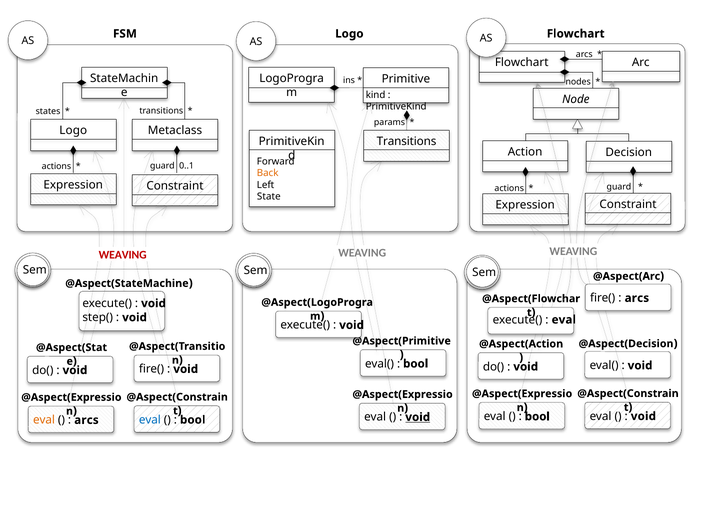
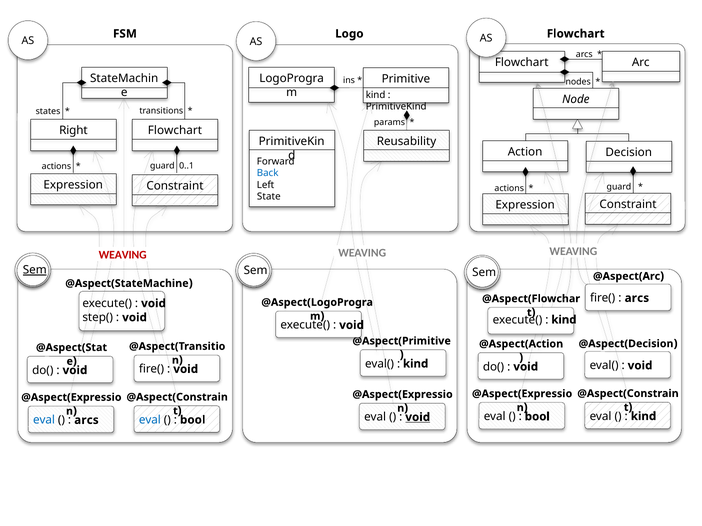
Logo: Logo -> Right (73, 131)
Metaclass: Metaclass -> Flowchart (175, 131)
Transitions: Transitions -> Reusability (406, 141)
Back colour: orange -> blue (268, 173)
Sem underline: none -> present (35, 270)
eval: eval -> kind (564, 320)
bool: bool -> kind (416, 364)
void: void -> kind (643, 417)
eval colour: orange -> blue (44, 420)
